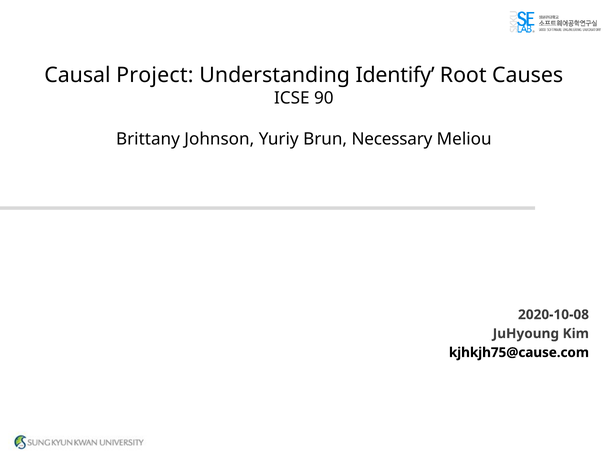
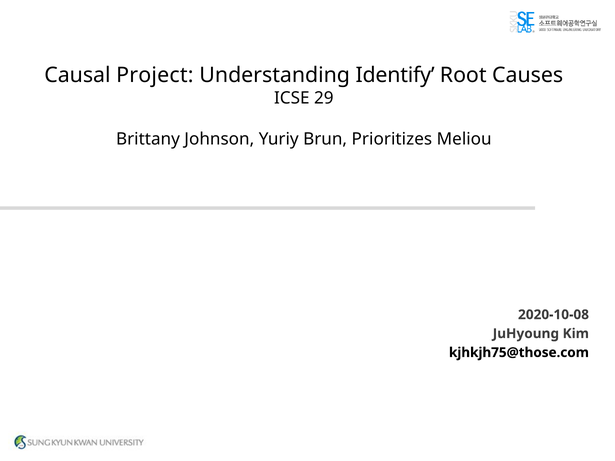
90: 90 -> 29 (324, 98)
Necessary: Necessary -> Prioritizes (392, 139)
kjhkjh75@cause.com: kjhkjh75@cause.com -> kjhkjh75@those.com (519, 353)
